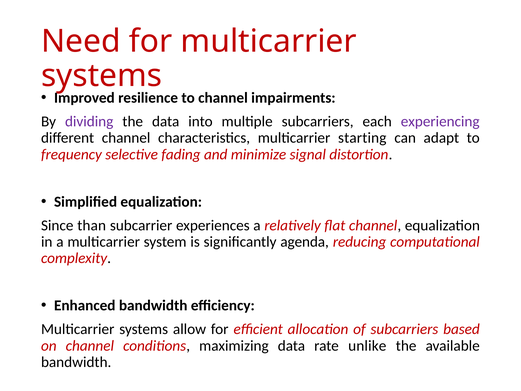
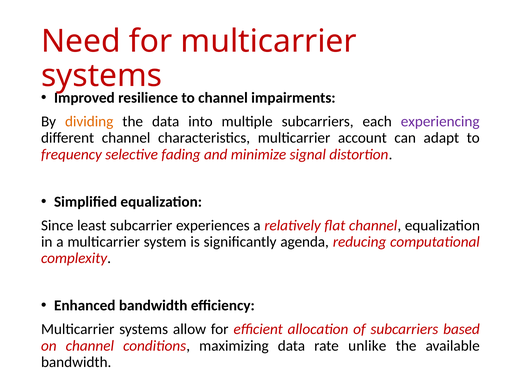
dividing colour: purple -> orange (89, 121)
starting: starting -> account (362, 138)
than: than -> least (92, 225)
